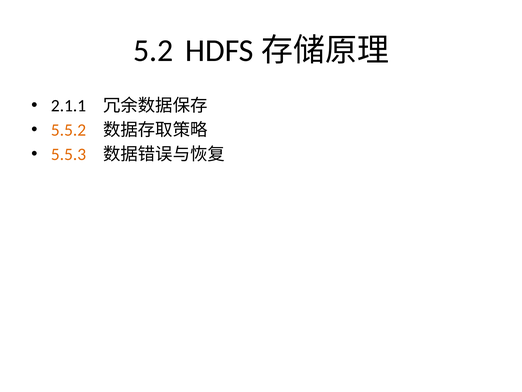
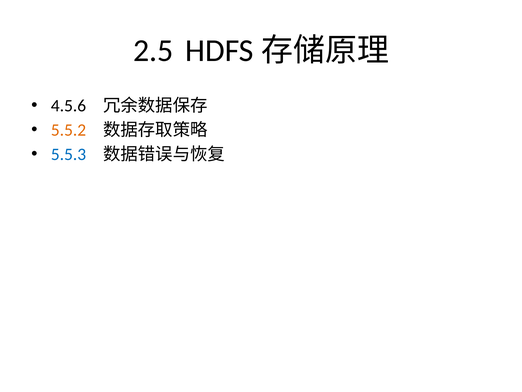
5.2: 5.2 -> 2.5 (153, 51)
2.1.1: 2.1.1 -> 4.5.6 (68, 106)
5.5.3 colour: orange -> blue (68, 154)
